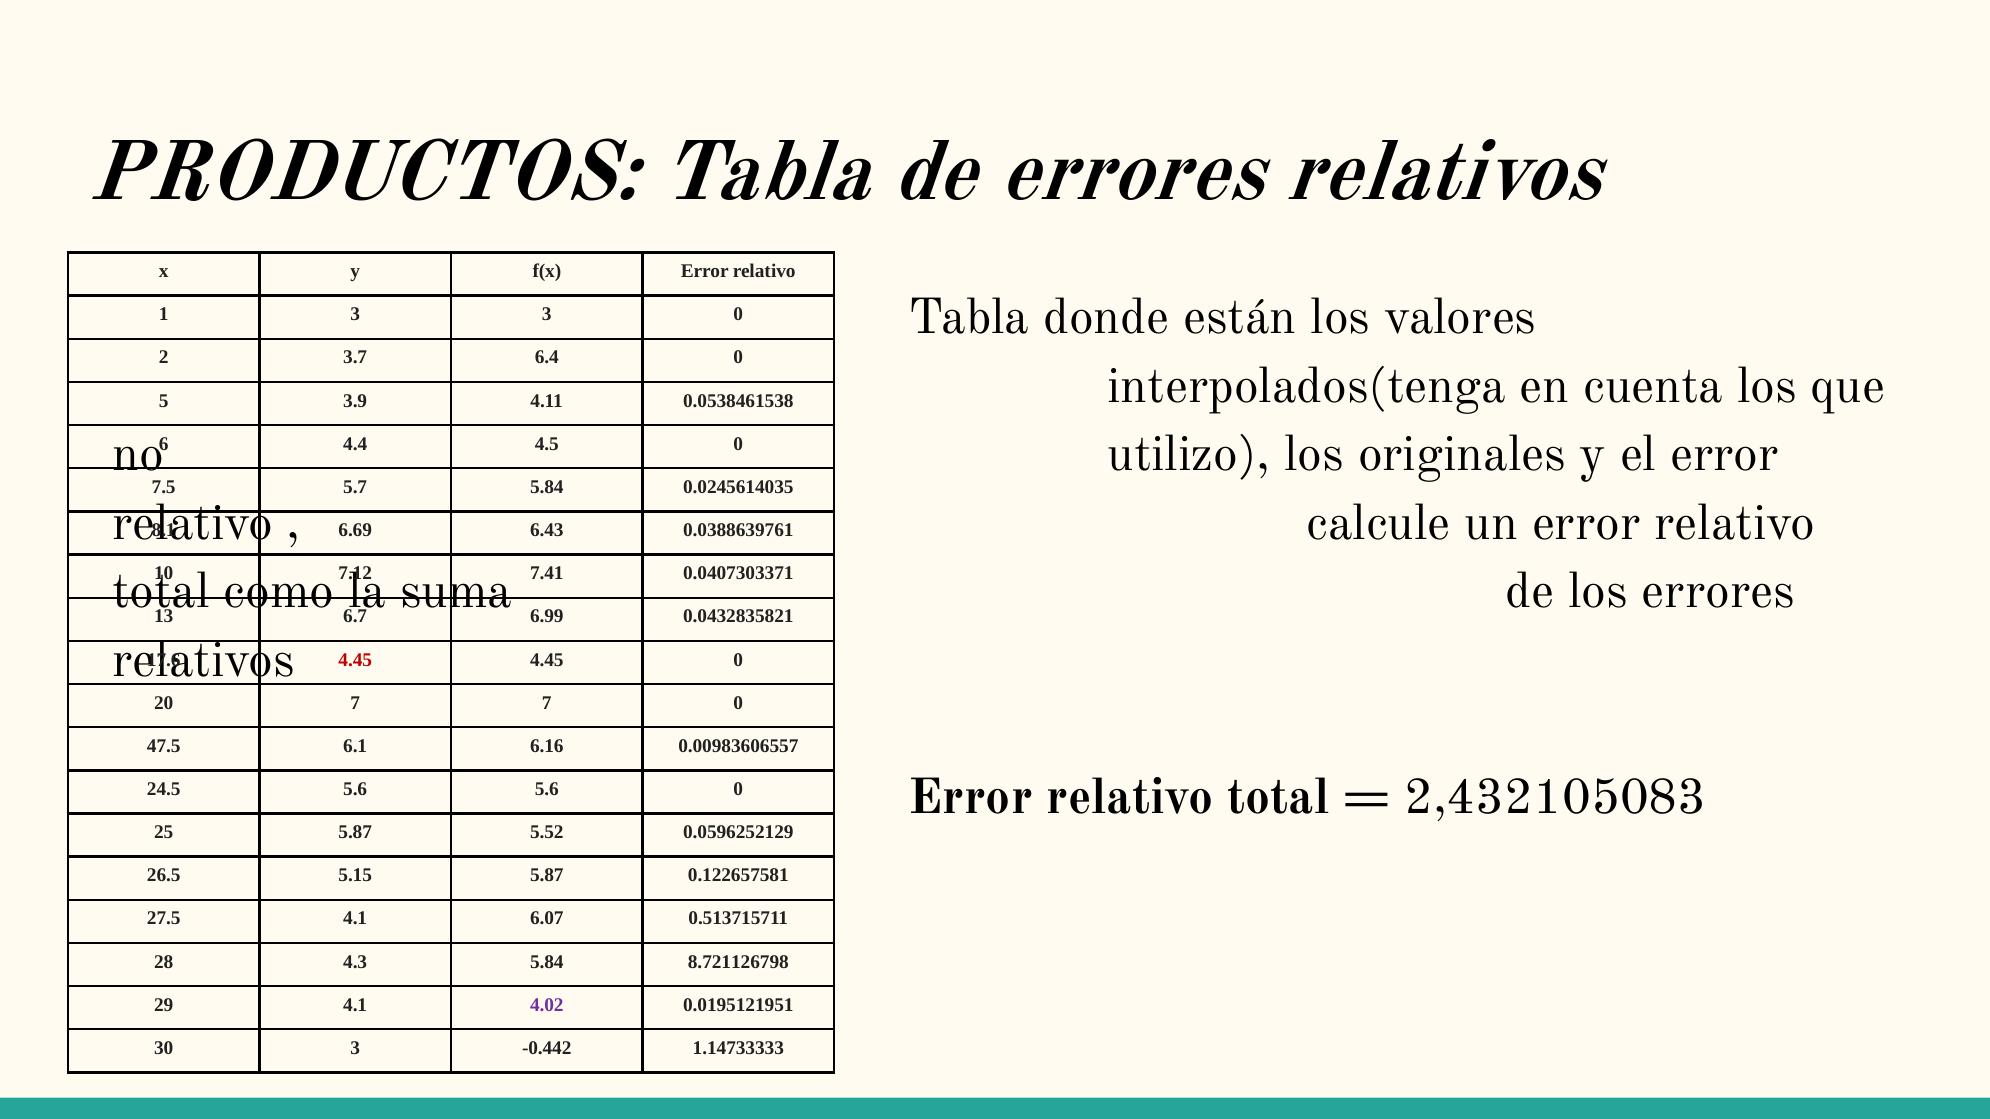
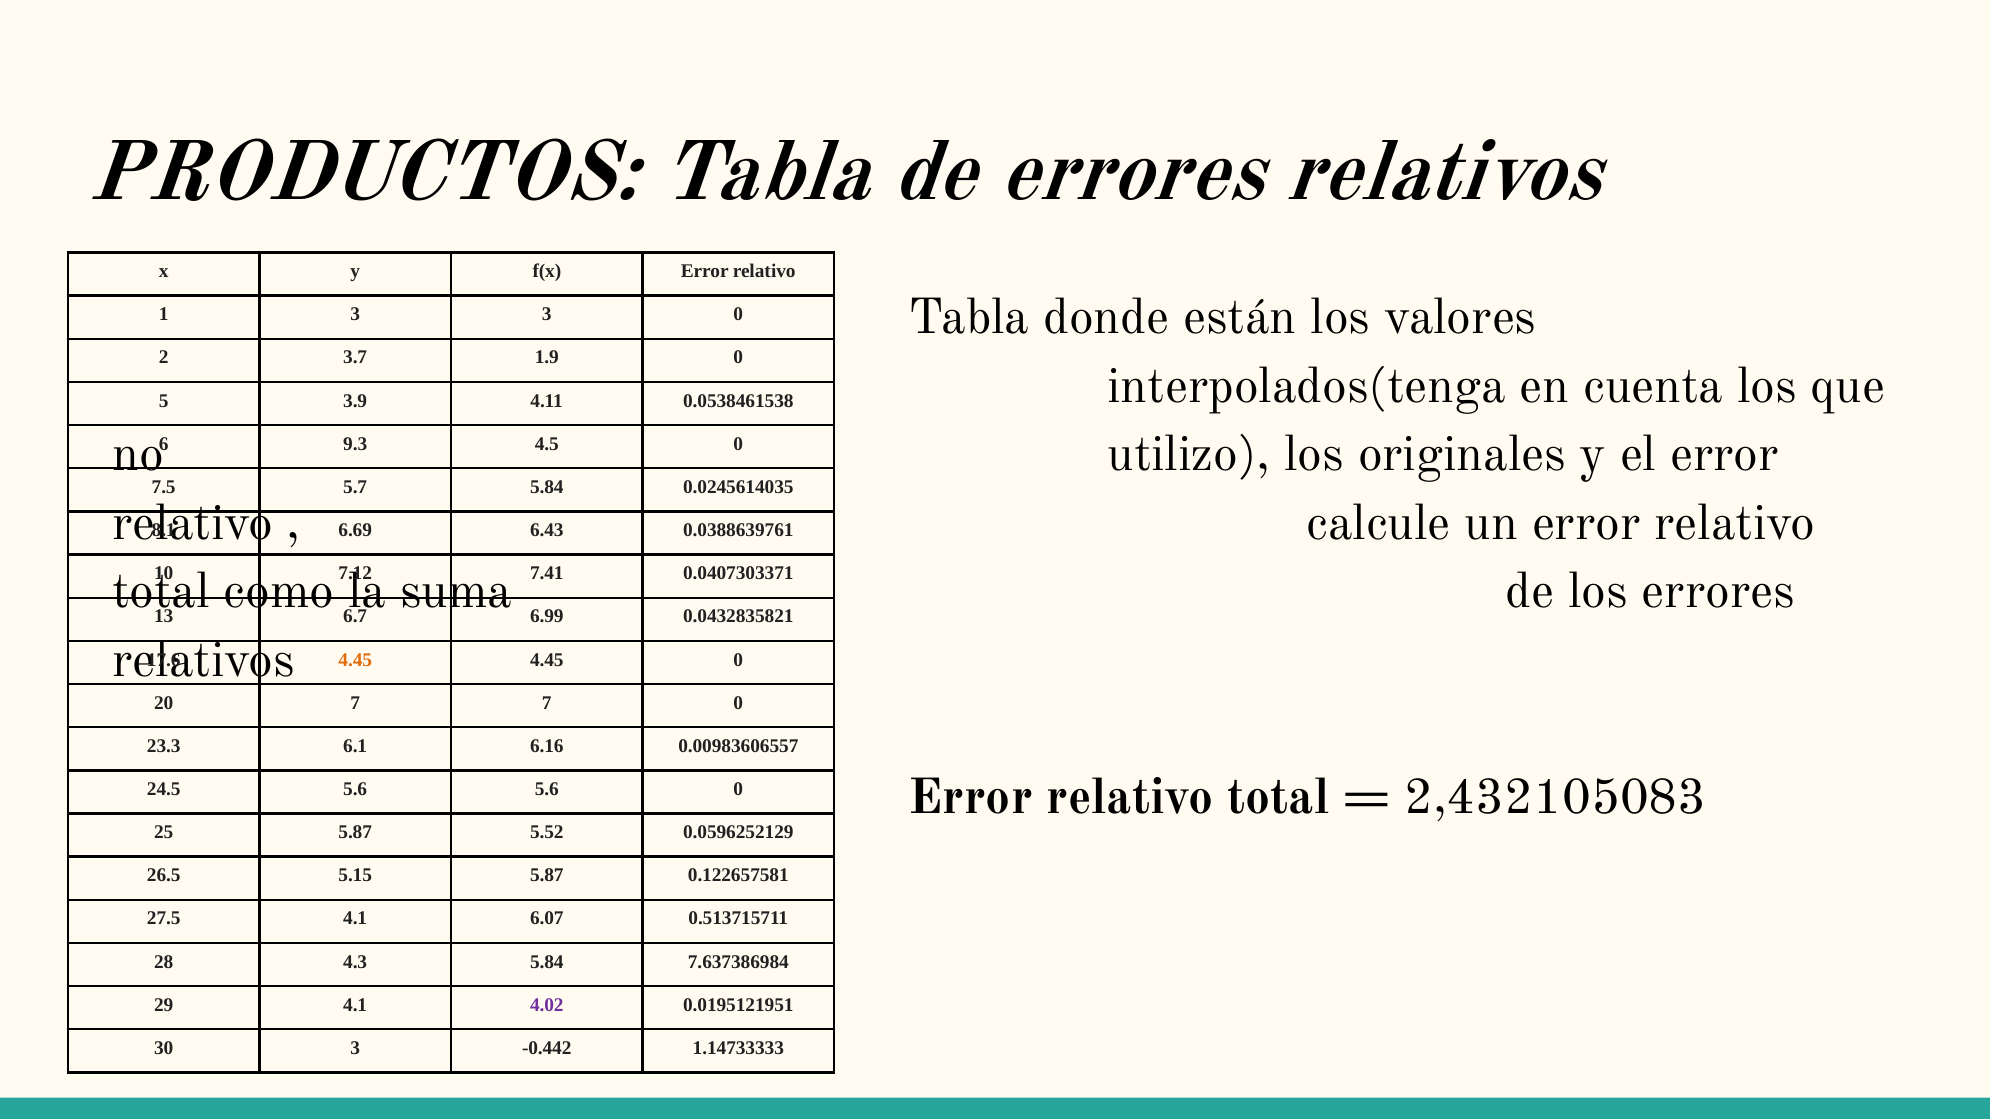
6.4: 6.4 -> 1.9 (547, 358)
4.4: 4.4 -> 9.3 (355, 444)
4.45 colour: red -> orange (355, 660)
47.5: 47.5 -> 23.3 (164, 746)
8.721126798: 8.721126798 -> 7.637386984 (738, 962)
